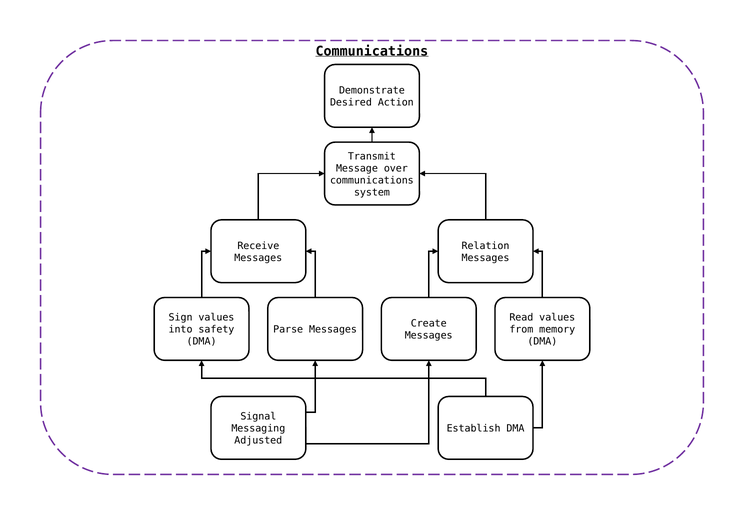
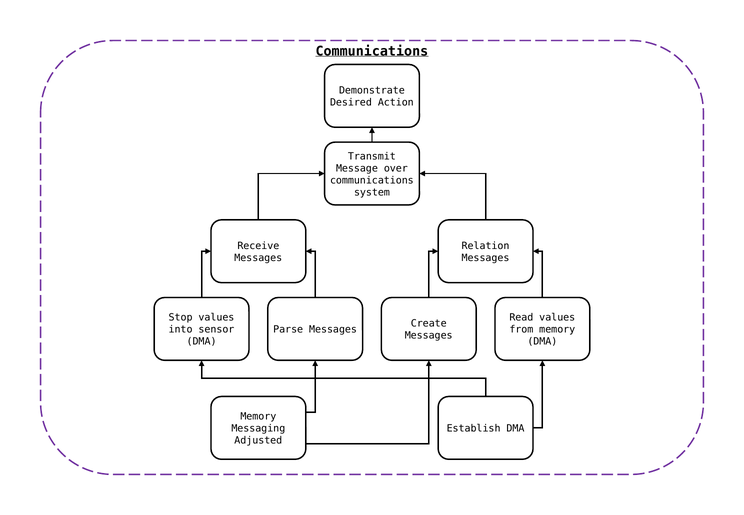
Sign: Sign -> Stop (181, 318)
safety: safety -> sensor (216, 330)
Signal: Signal -> Memory (258, 417)
